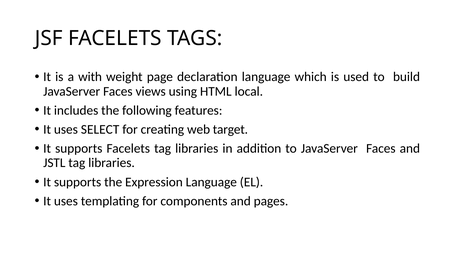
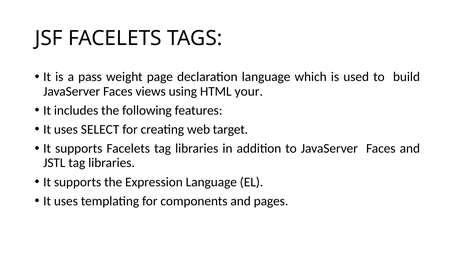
with: with -> pass (90, 77)
local: local -> your (249, 91)
